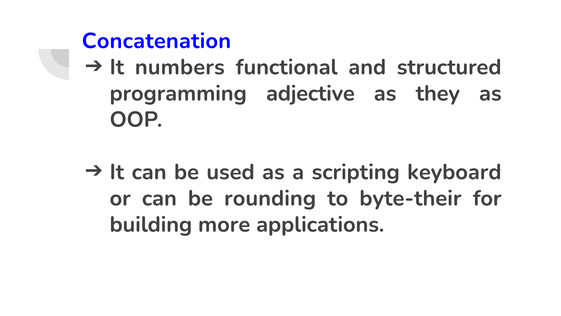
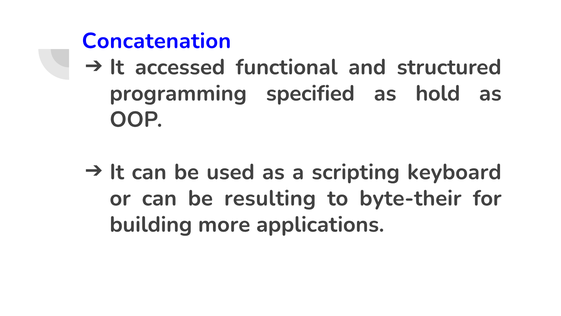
numbers: numbers -> accessed (180, 67)
adjective: adjective -> specified (310, 93)
they: they -> hold (438, 93)
rounding: rounding -> resulting (270, 198)
